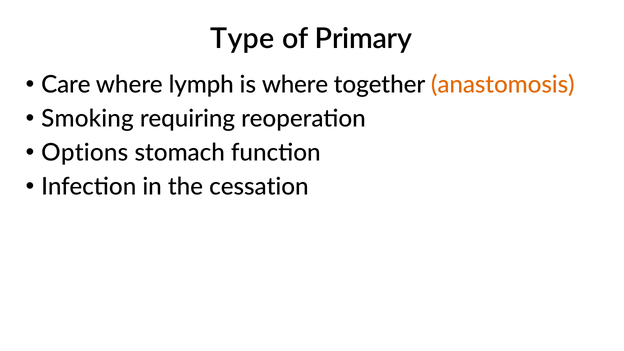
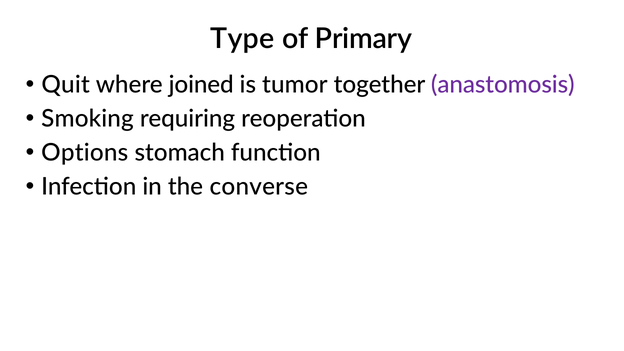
Care: Care -> Quit (66, 85)
lymph: lymph -> joined (201, 85)
is where: where -> tumor (295, 85)
anastomosis colour: orange -> purple (503, 85)
cessation: cessation -> converse (259, 187)
